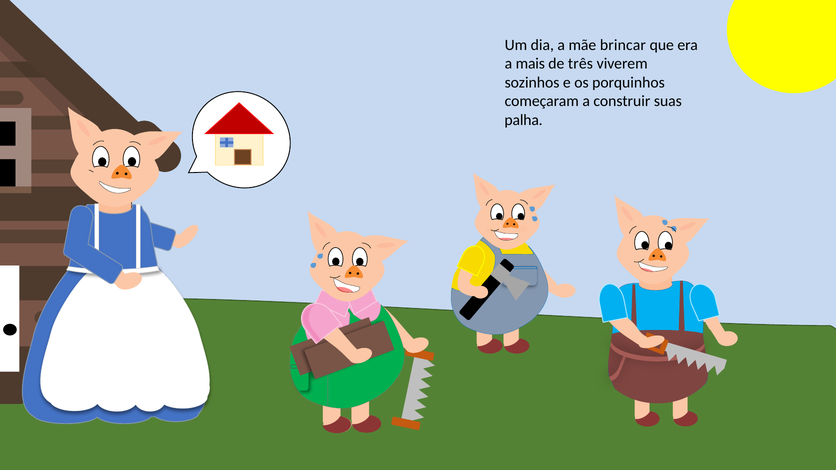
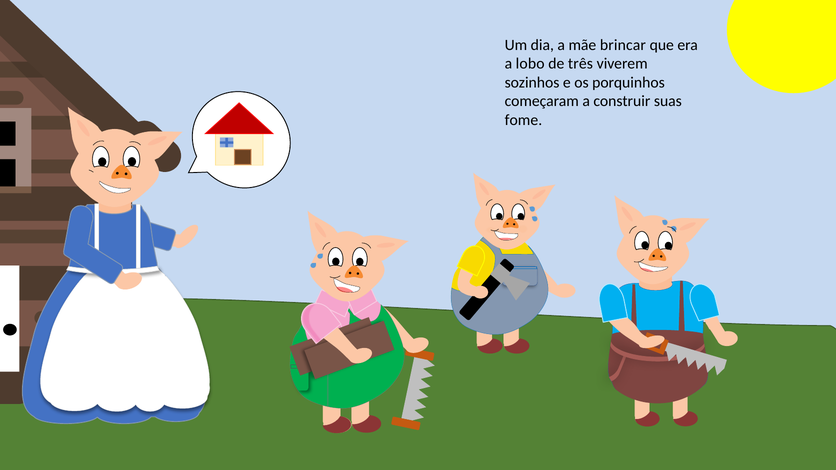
mais: mais -> lobo (530, 64)
palha: palha -> fome (523, 120)
